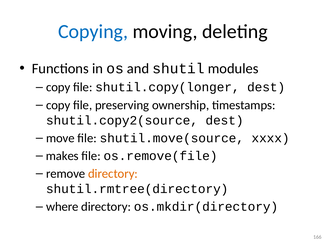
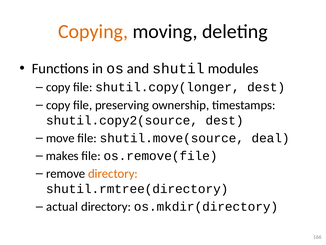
Copying colour: blue -> orange (93, 32)
xxxx: xxxx -> deal (271, 138)
where: where -> actual (62, 206)
